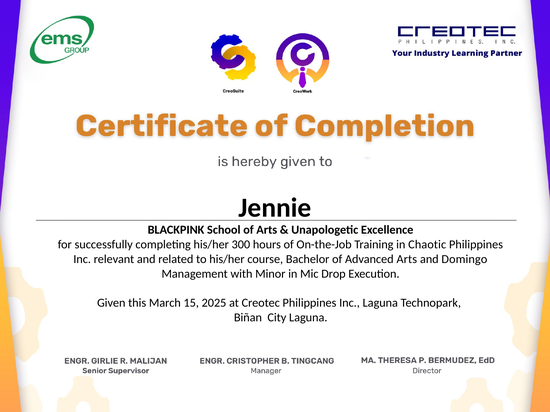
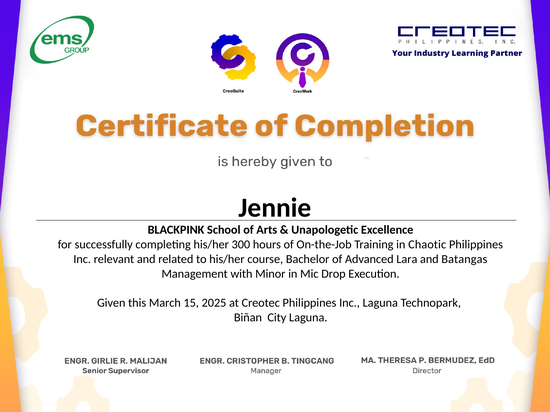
Advanced Arts: Arts -> Lara (407, 259)
Domingo: Domingo -> Batangas (464, 259)
